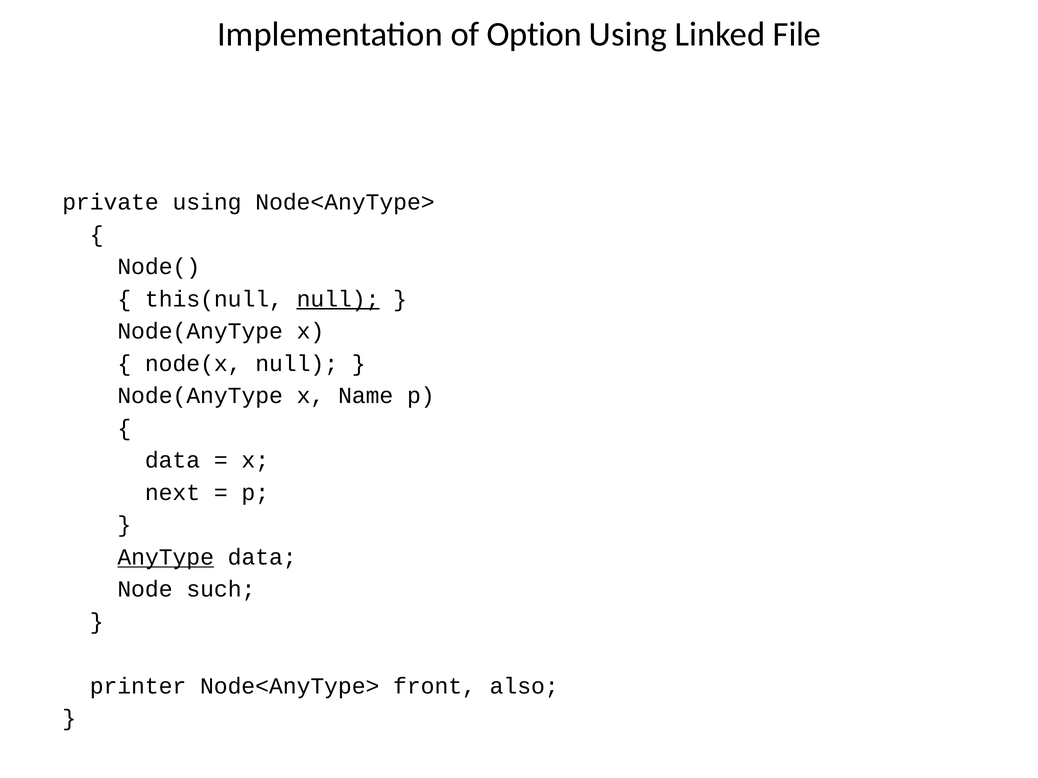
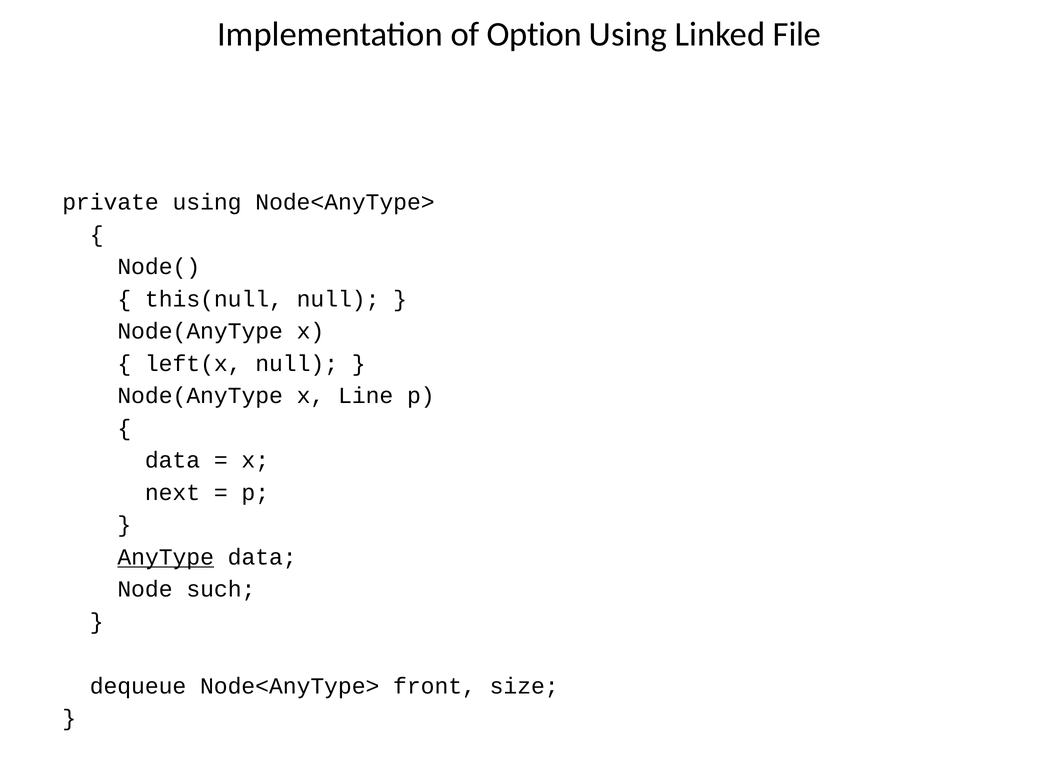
null underline: present -> none (338, 299)
node(x: node(x -> left(x (193, 364)
Name: Name -> Line (366, 396)
printer: printer -> dequeue (138, 687)
also: also -> size (524, 687)
